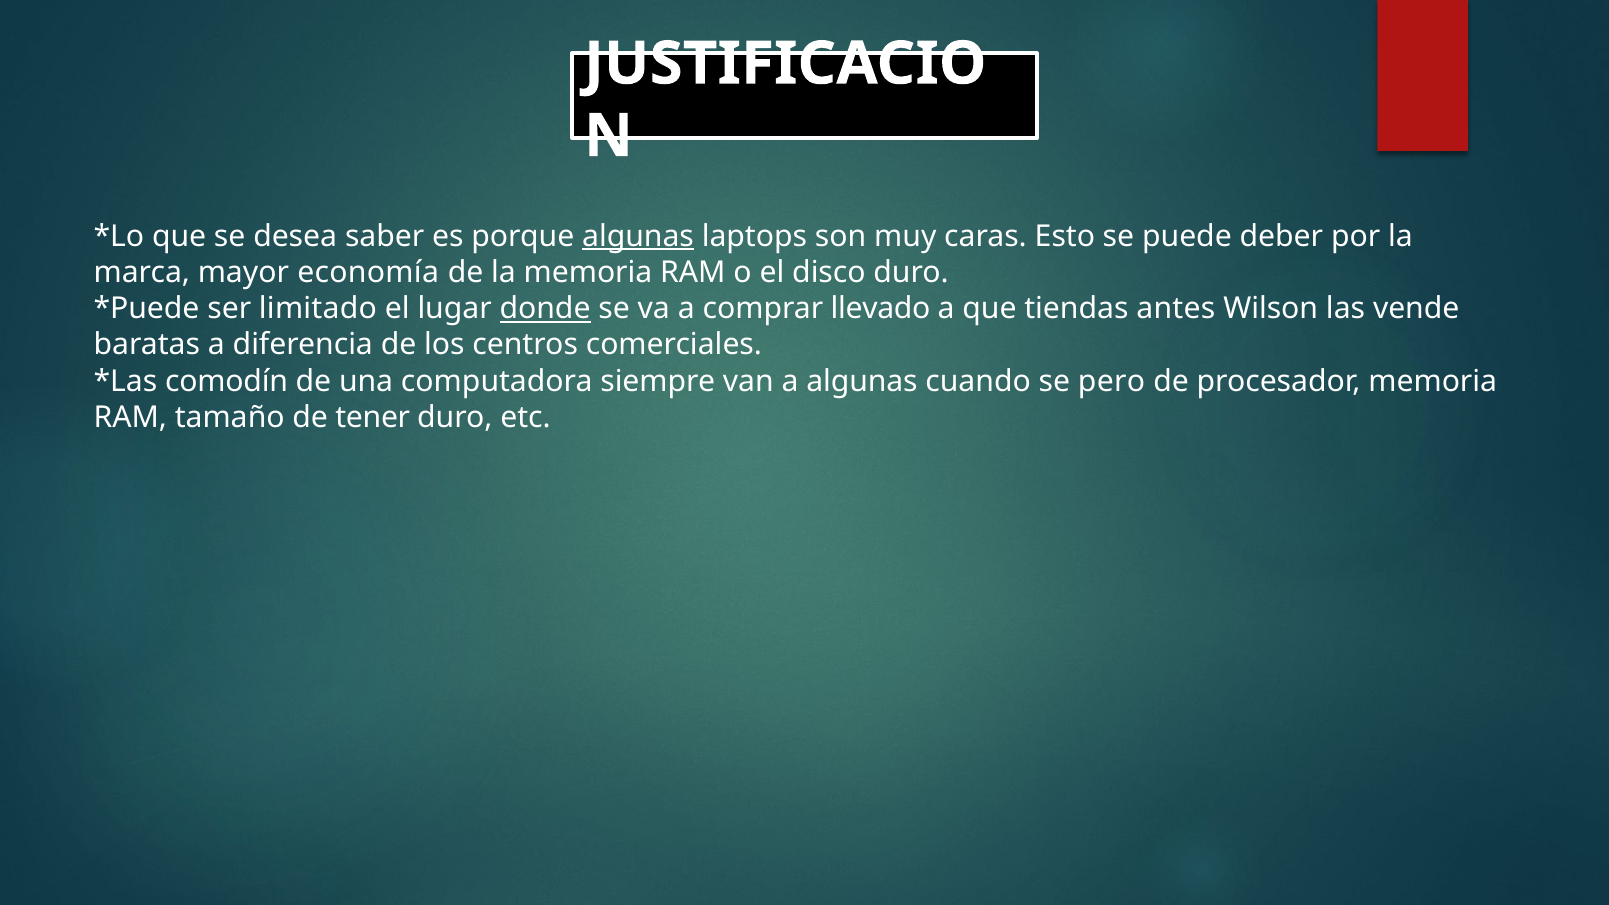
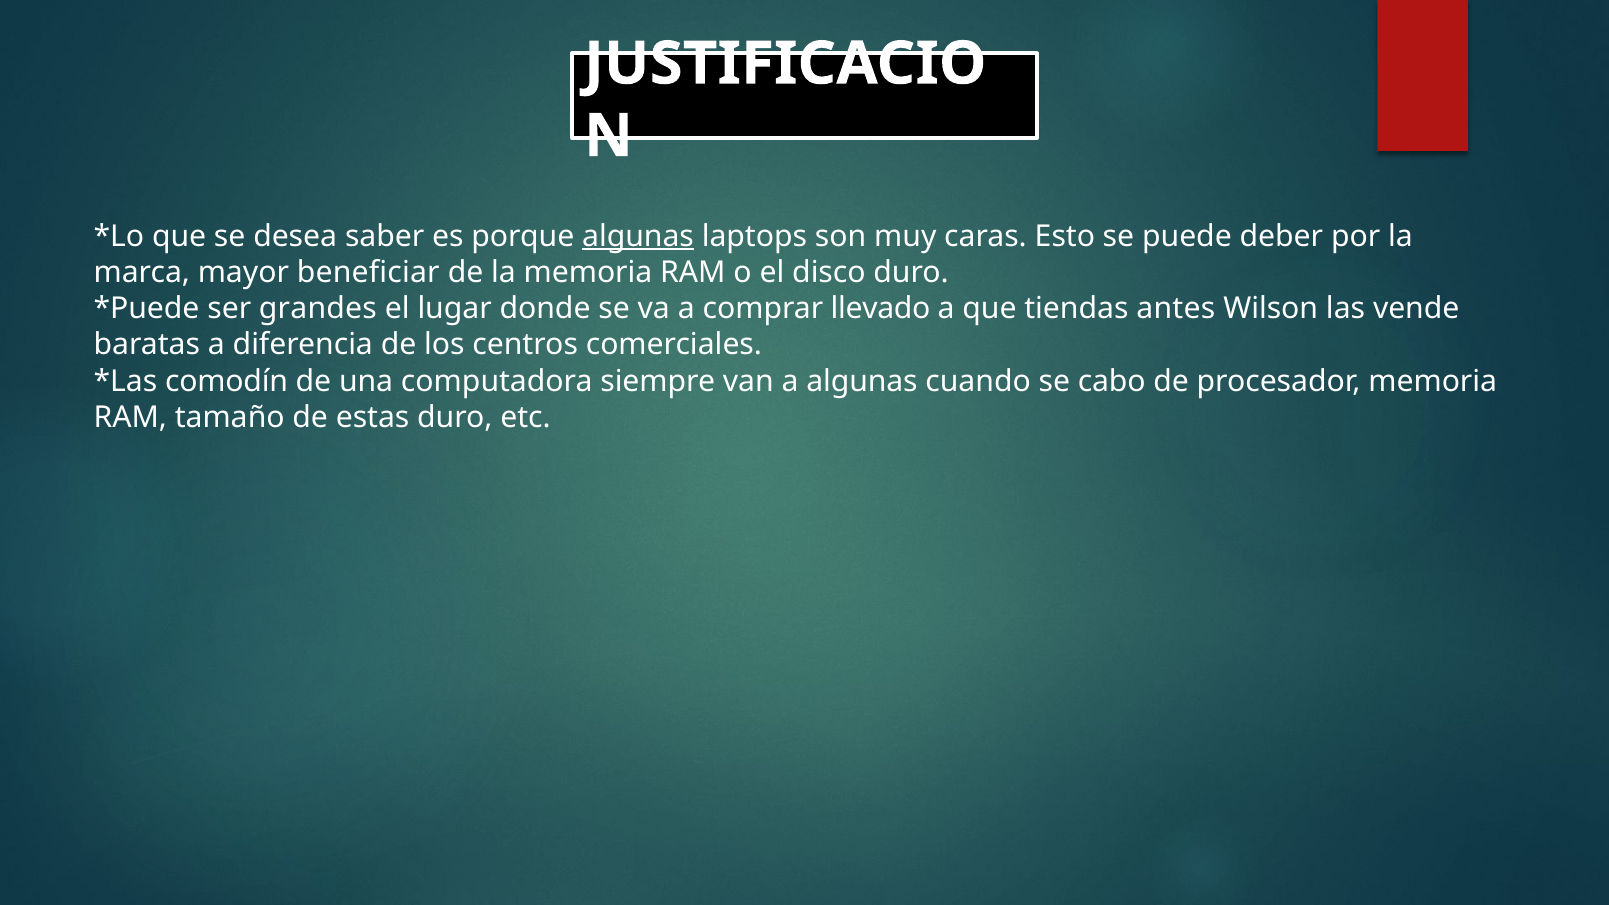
economía: economía -> beneficiar (368, 273)
limitado: limitado -> grandes (318, 309)
donde underline: present -> none (545, 309)
pero: pero -> cabo (1112, 381)
tener: tener -> estas (373, 417)
